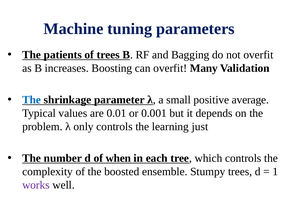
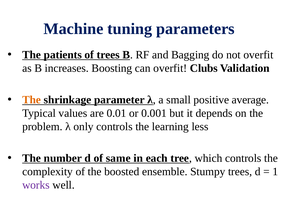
Many: Many -> Clubs (204, 68)
The colour: blue -> orange (32, 100)
just: just -> less (200, 127)
when: when -> same (118, 158)
